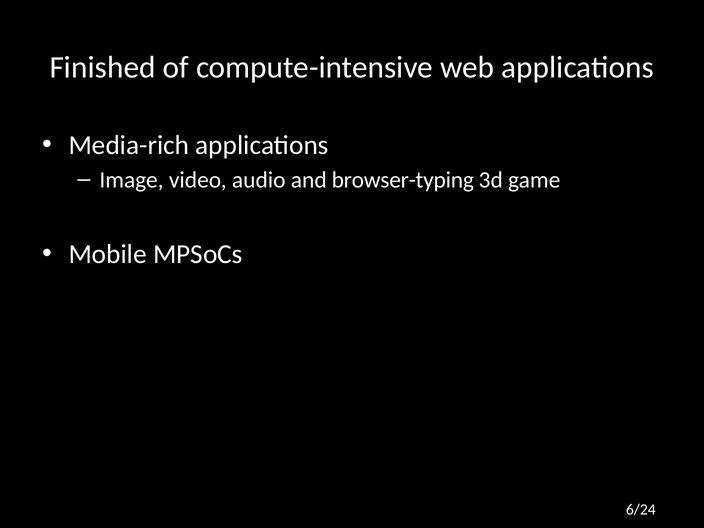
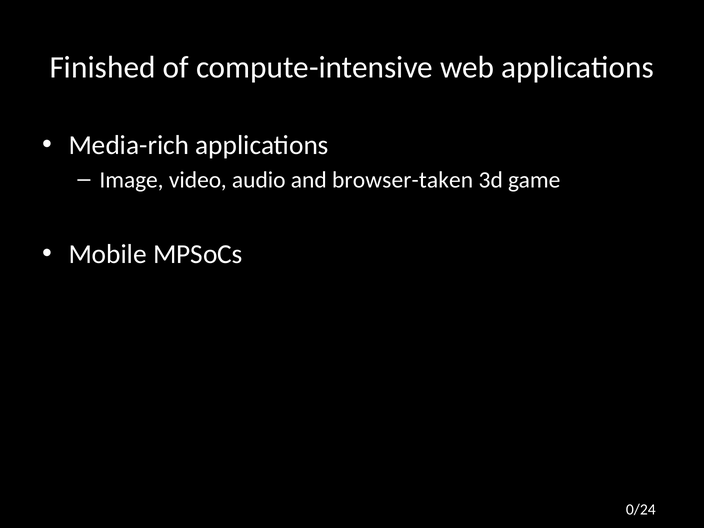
browser-typing: browser-typing -> browser-taken (403, 180)
6/24: 6/24 -> 0/24 (641, 509)
